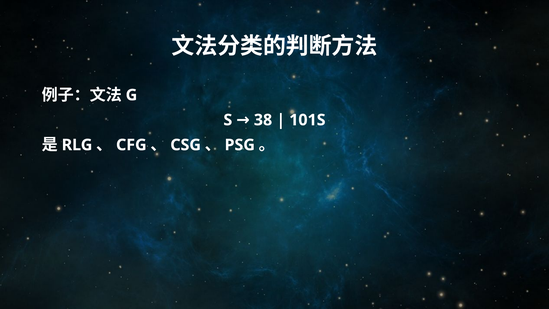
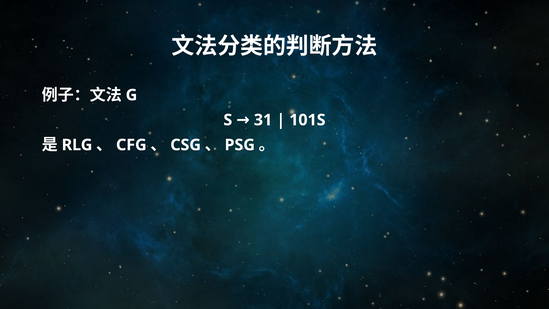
38: 38 -> 31 (263, 120)
